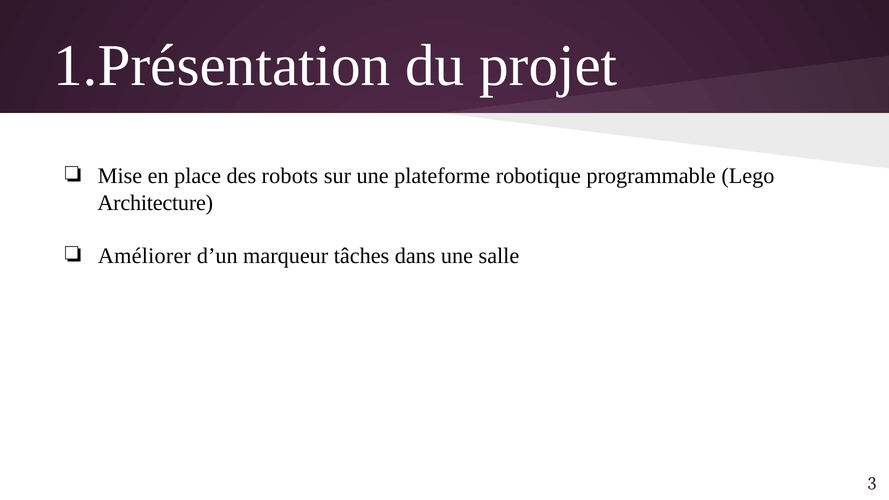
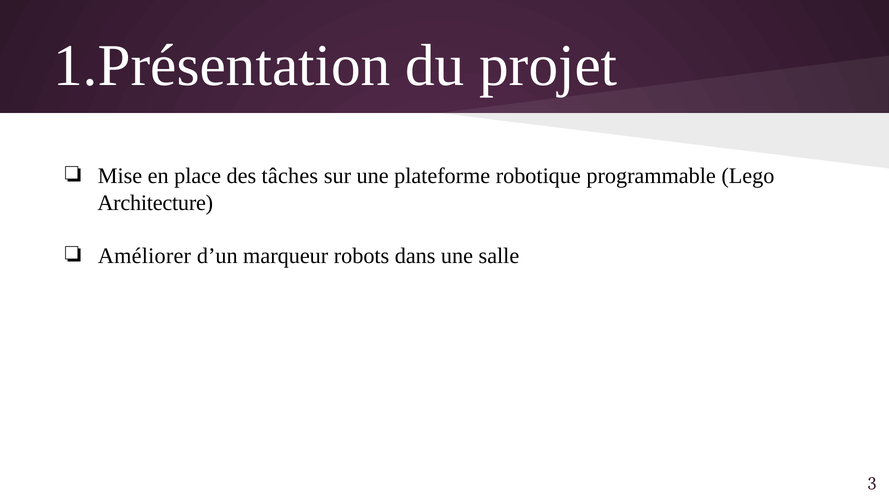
robots: robots -> tâches (290, 176)
tâches: tâches -> robots (362, 256)
